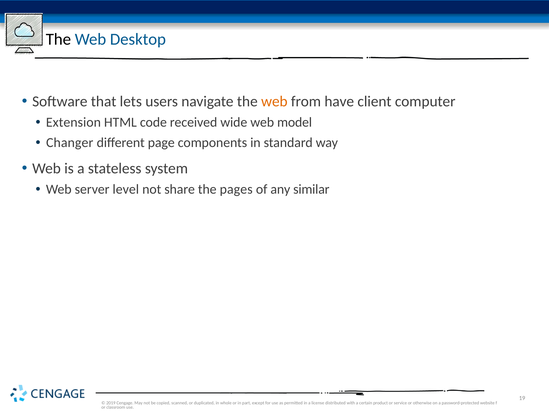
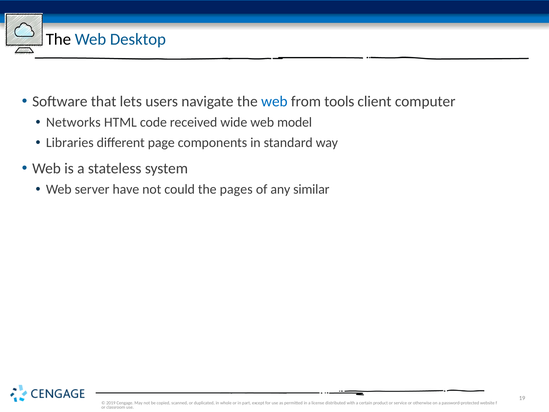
web colour: orange -> blue (274, 101)
have: have -> tools (339, 101)
Extension: Extension -> Networks (73, 122)
Changer: Changer -> Libraries (70, 143)
level: level -> have (126, 189)
share: share -> could (180, 189)
